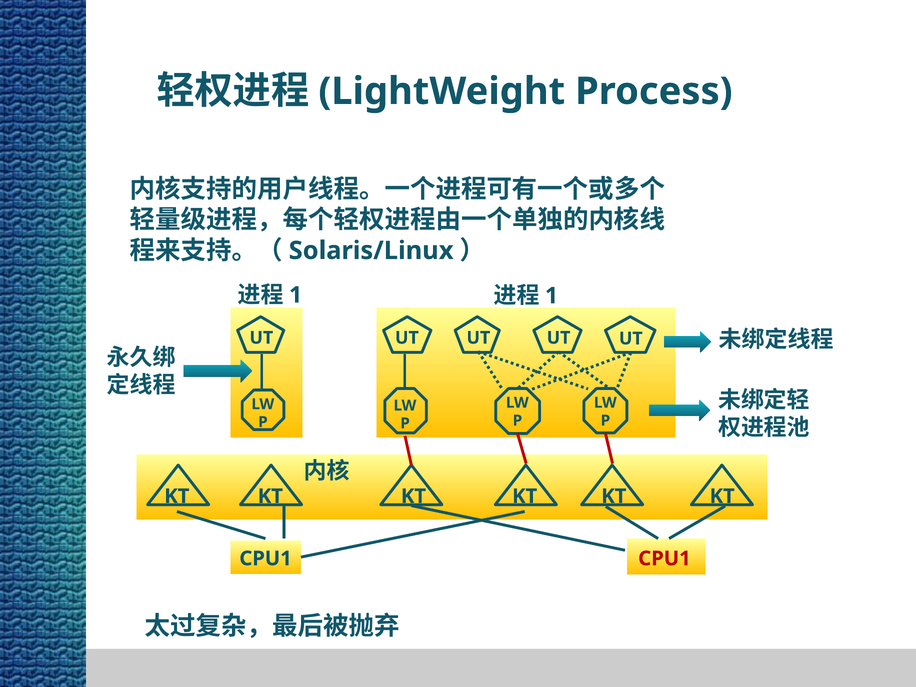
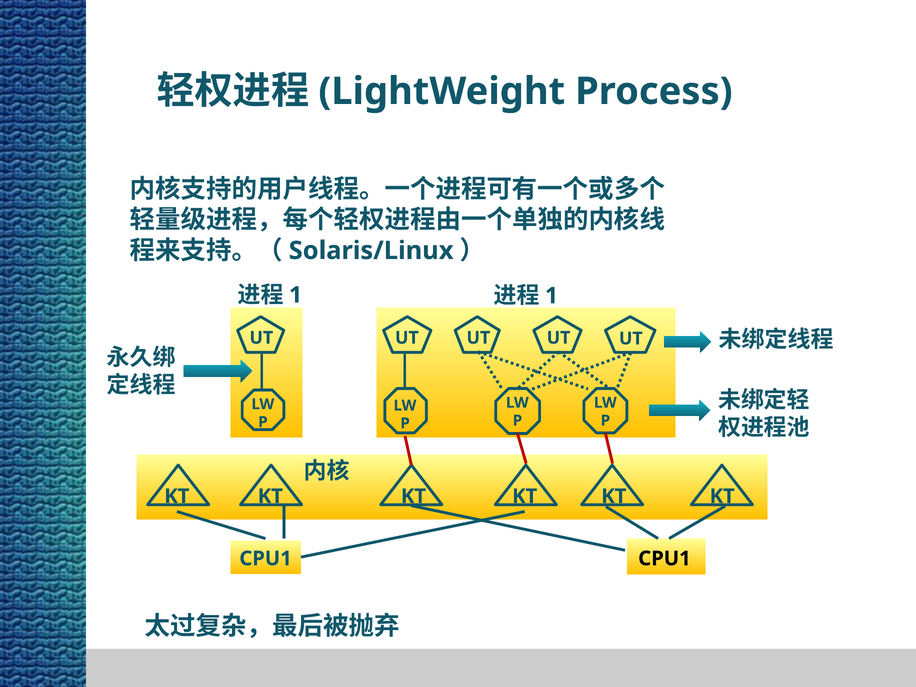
CPU1 colour: red -> black (664, 559)
